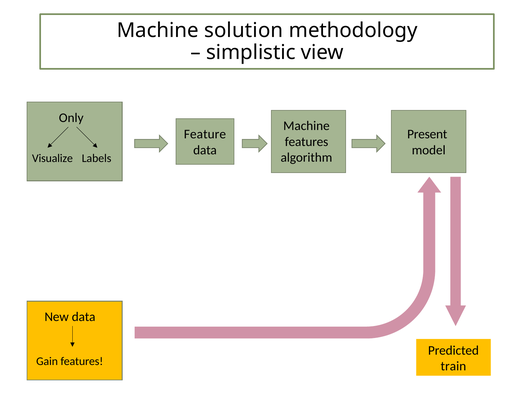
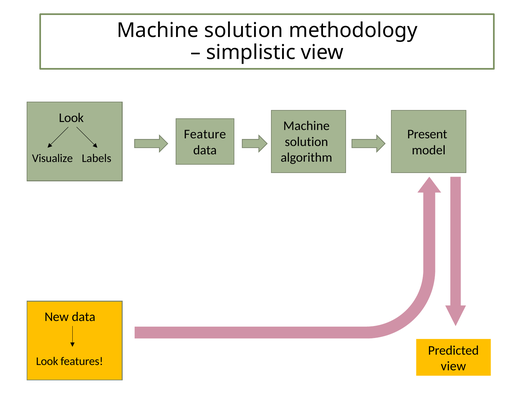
Only: Only -> Look (71, 118)
features: features -> solution (306, 142)
Gain: Gain -> Look (47, 361)
train: train -> view (453, 366)
